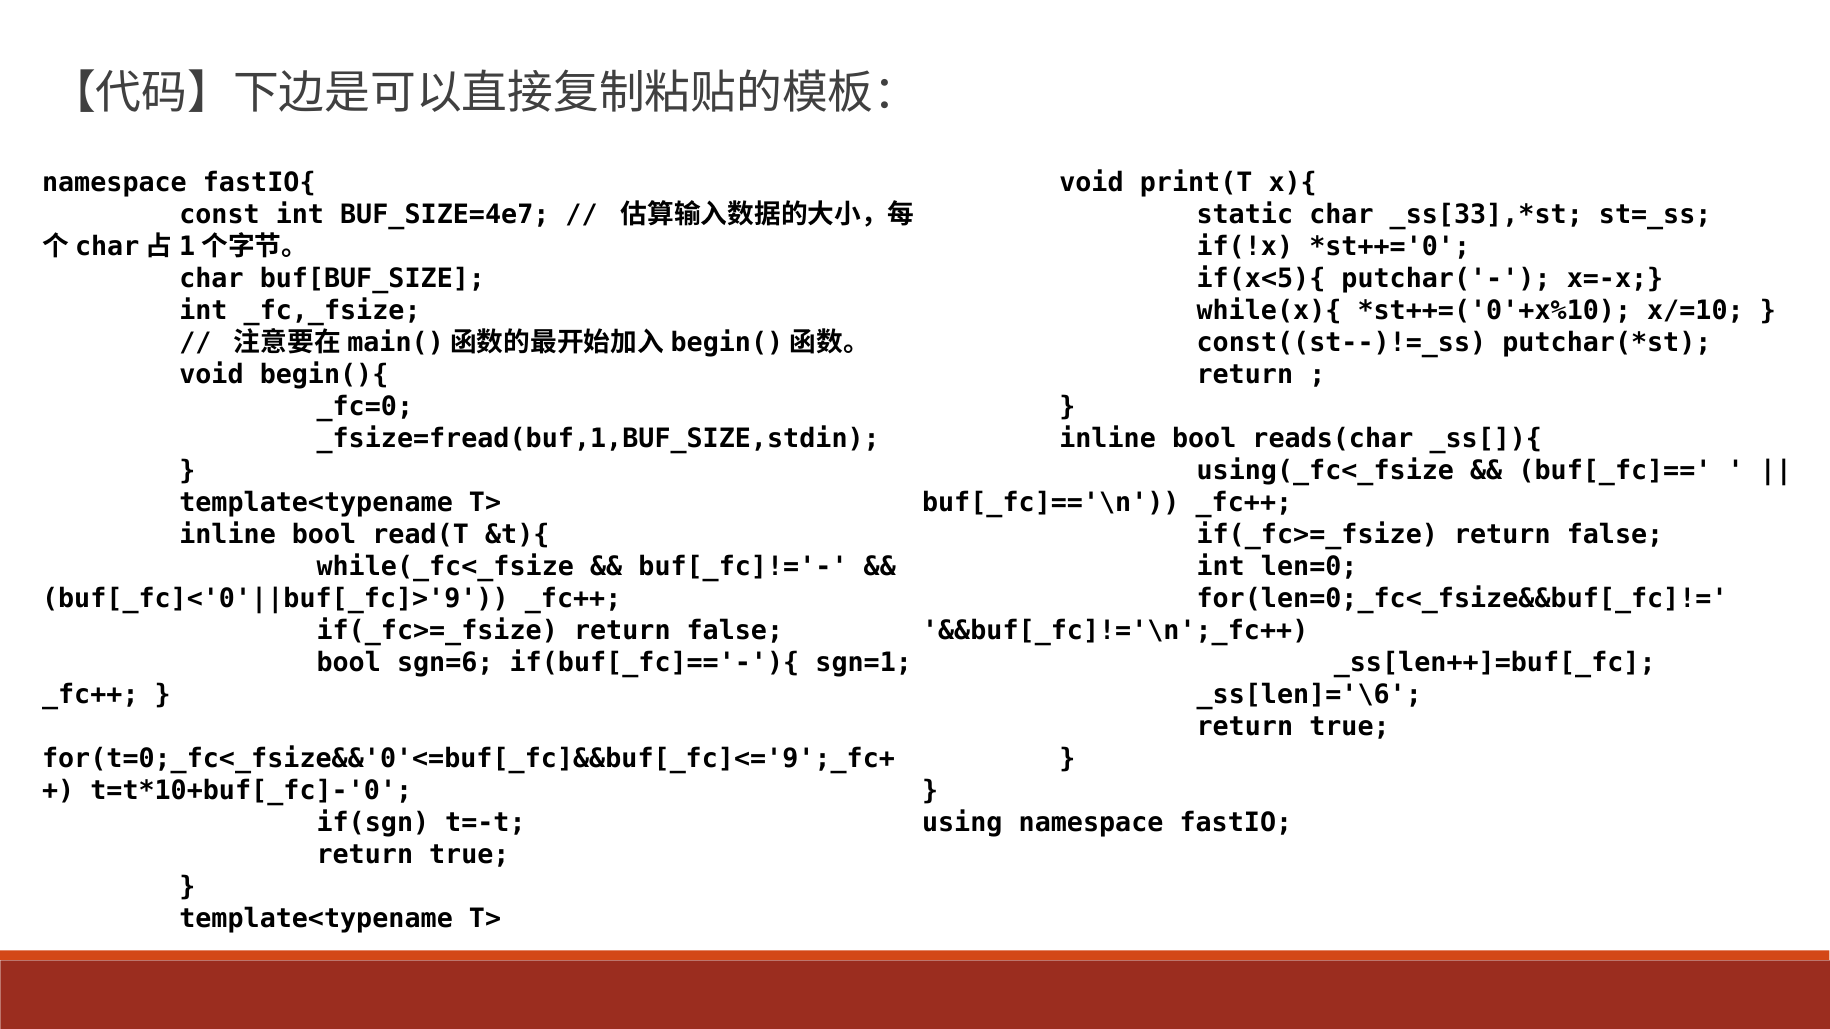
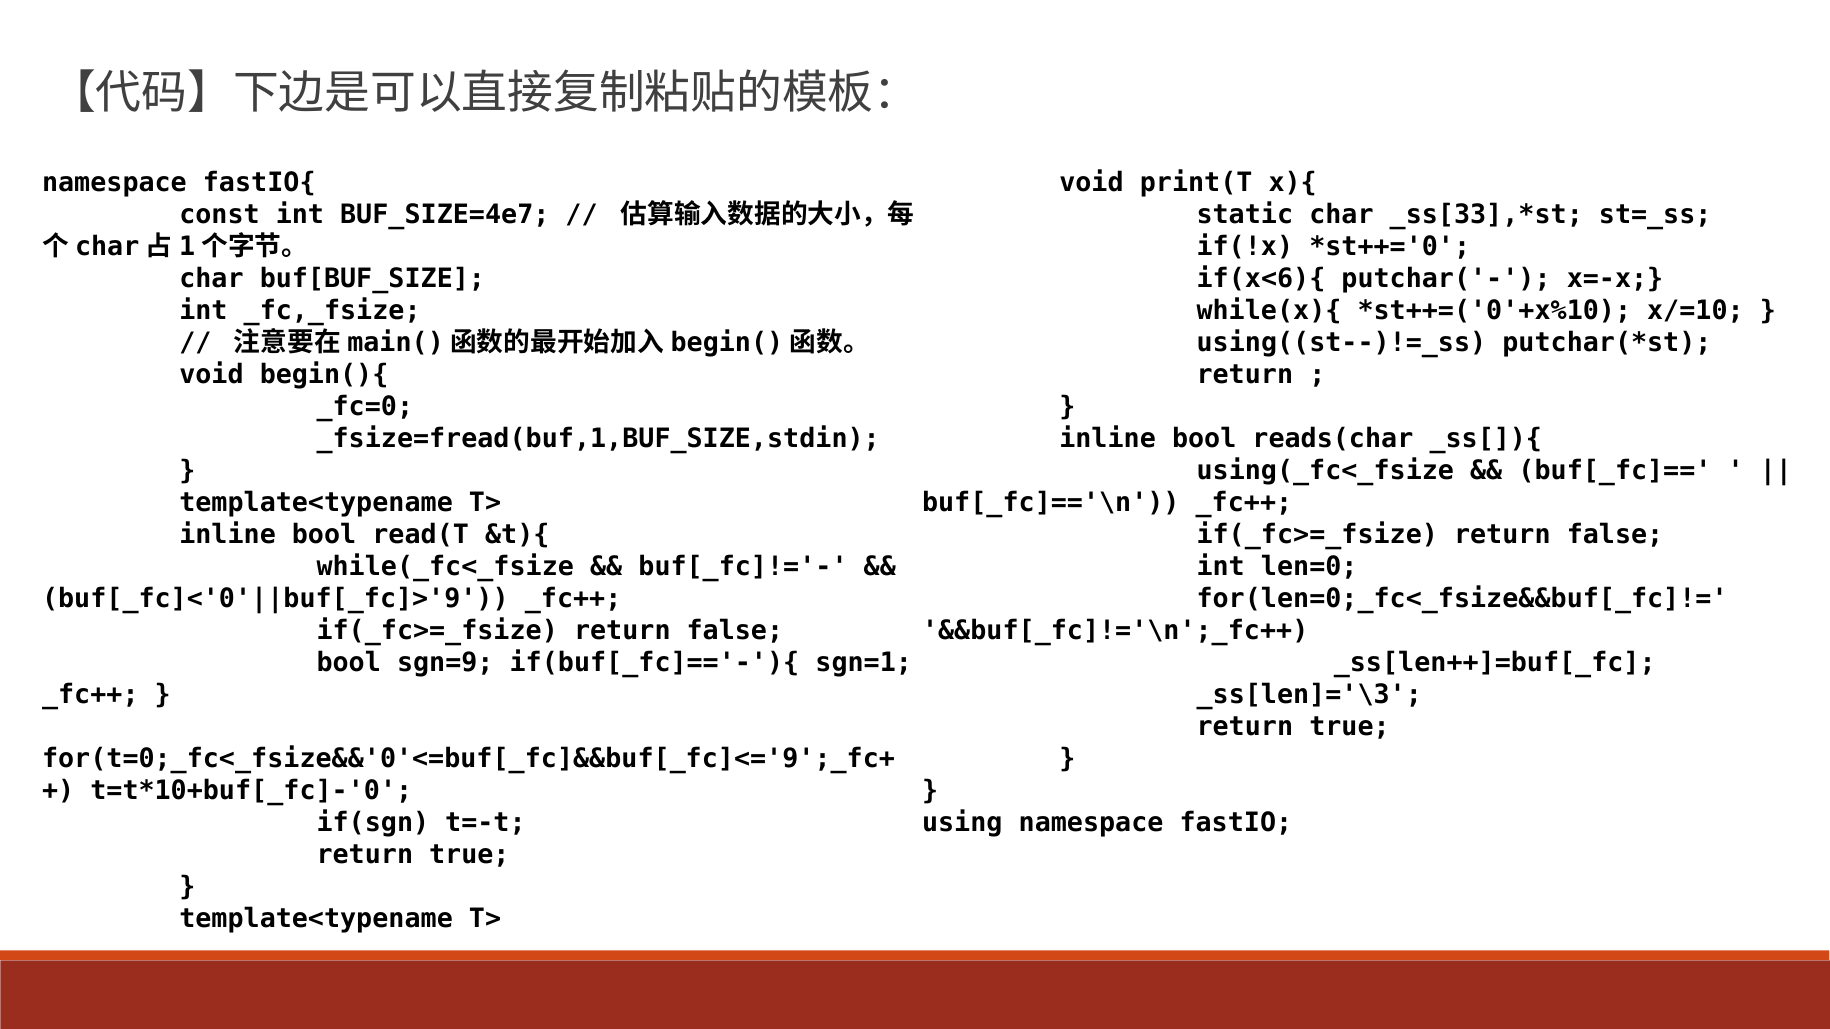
if(x<5){: if(x<5){ -> if(x<6){ (1261, 279)
const((st--)!=_ss: const((st--)!=_ss -> using((st--)!=_ss (1341, 343)
sgn=6: sgn=6 -> sgn=9 (445, 663)
_ss[len]='\6: _ss[len]='\6 -> _ss[len]='\3 (1309, 695)
